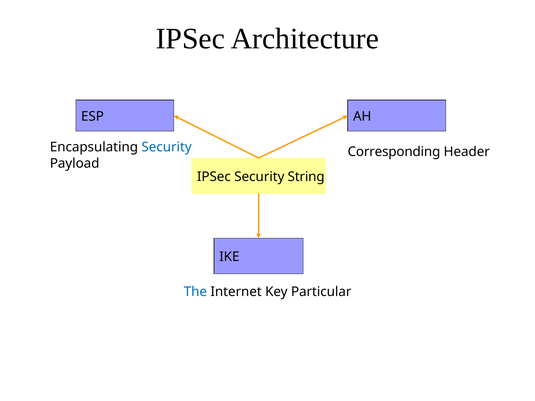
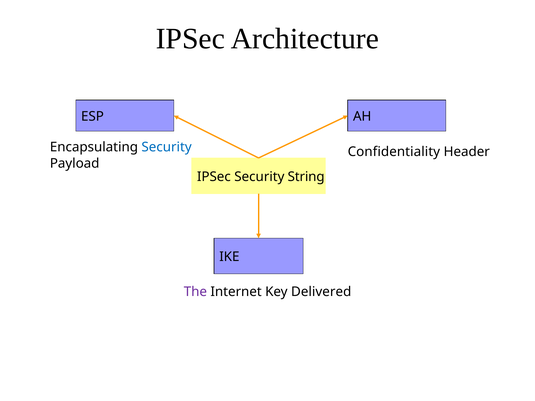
Corresponding: Corresponding -> Confidentiality (394, 152)
The colour: blue -> purple (195, 292)
Particular: Particular -> Delivered (321, 292)
